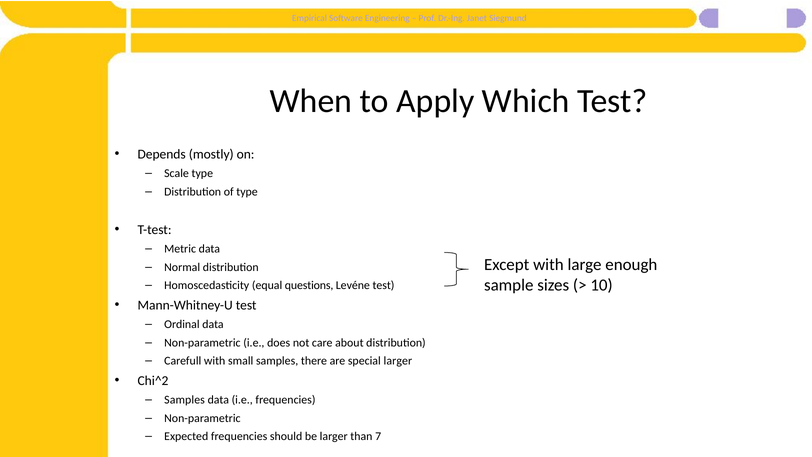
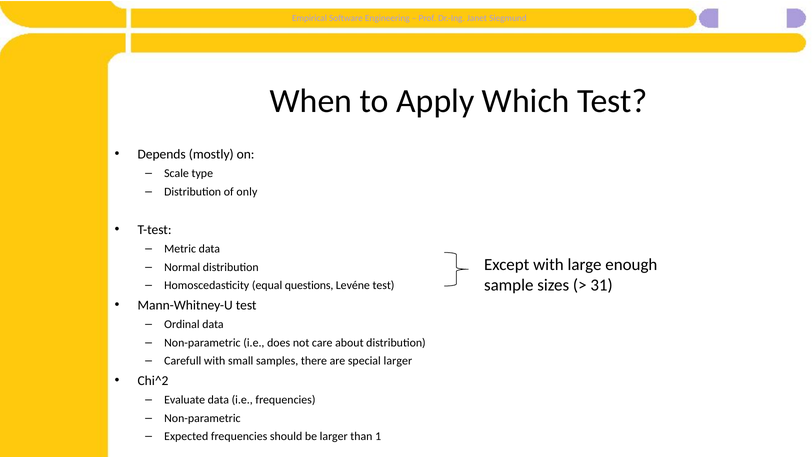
of type: type -> only (247, 192)
10: 10 -> 31 (602, 285)
Samples: Samples -> Evaluate (185, 400)
7: 7 -> 1 (378, 436)
